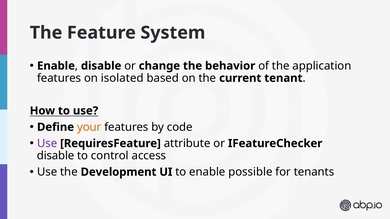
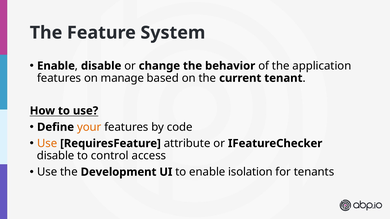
isolated: isolated -> manage (122, 78)
Use colour: purple -> orange (47, 144)
possible: possible -> isolation (250, 172)
